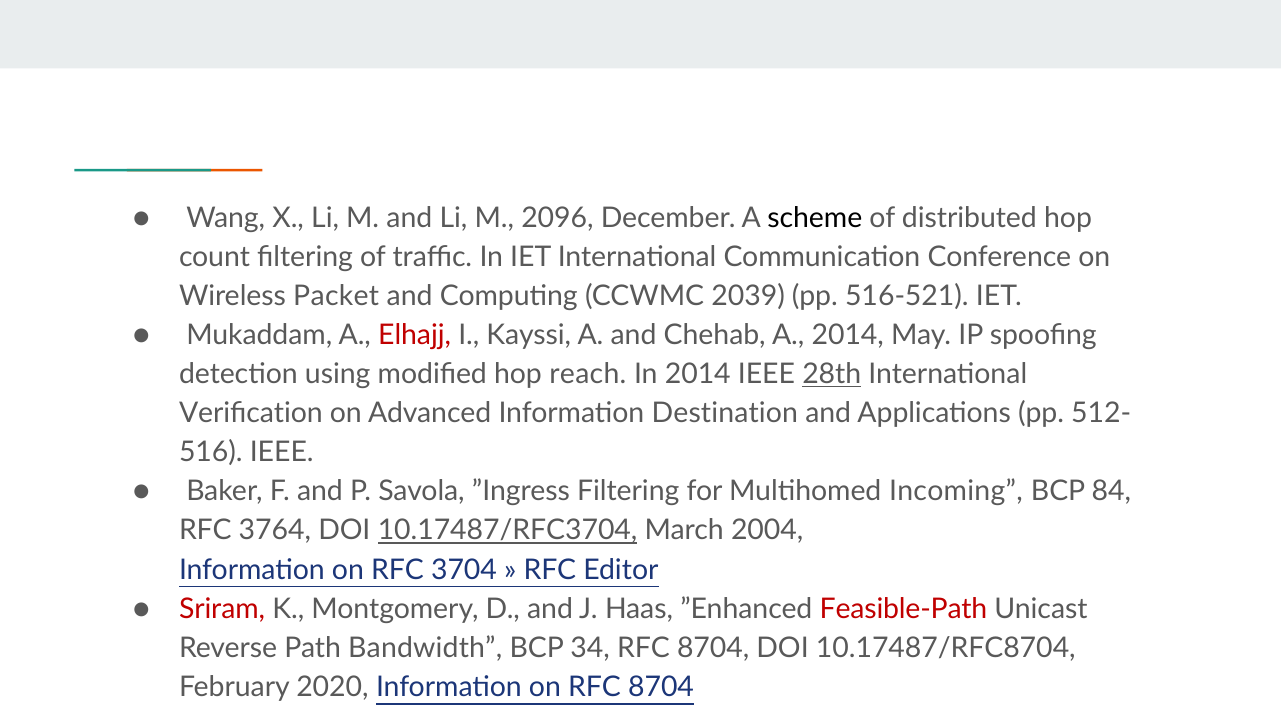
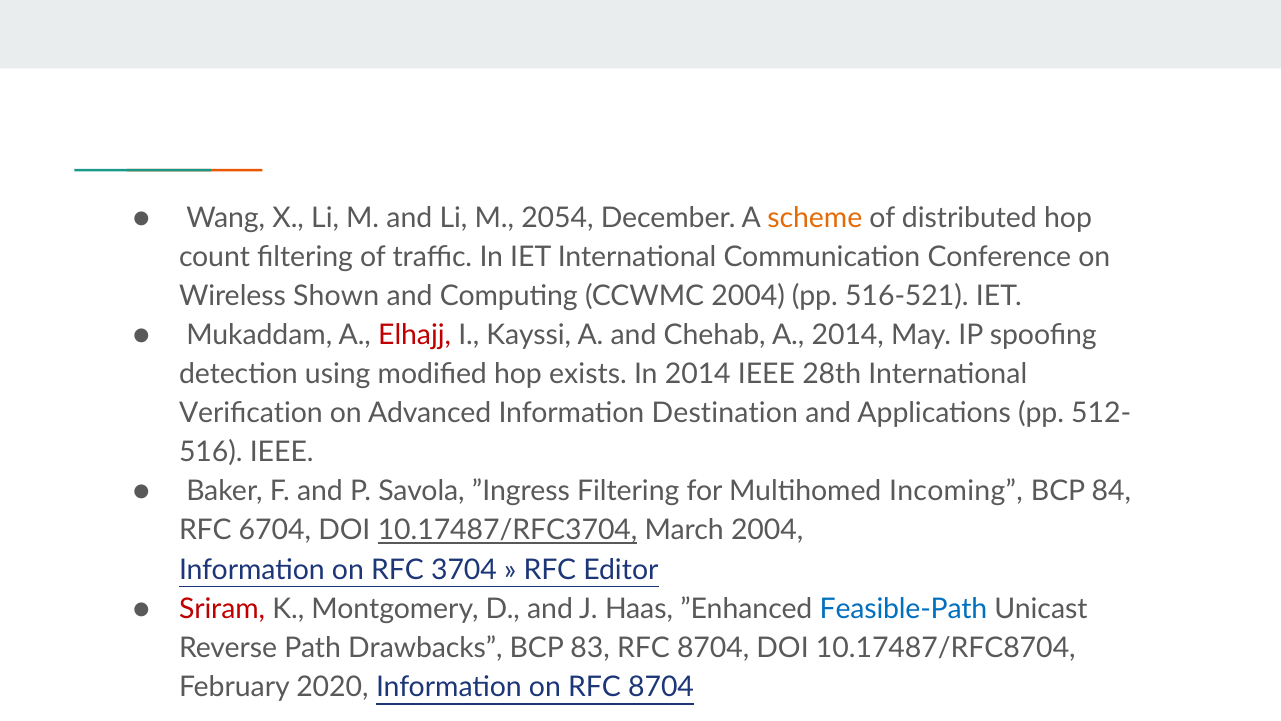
2096: 2096 -> 2054 (557, 218)
scheme colour: black -> orange (815, 218)
Packet: Packet -> Shown (336, 296)
CCWMC 2039: 2039 -> 2004 (748, 296)
reach: reach -> exists (588, 374)
28th underline: present -> none (832, 374)
3764: 3764 -> 6704 (275, 530)
Feasible-Path colour: red -> blue (904, 608)
Bandwidth: Bandwidth -> Drawbacks (425, 648)
34: 34 -> 83 (590, 648)
